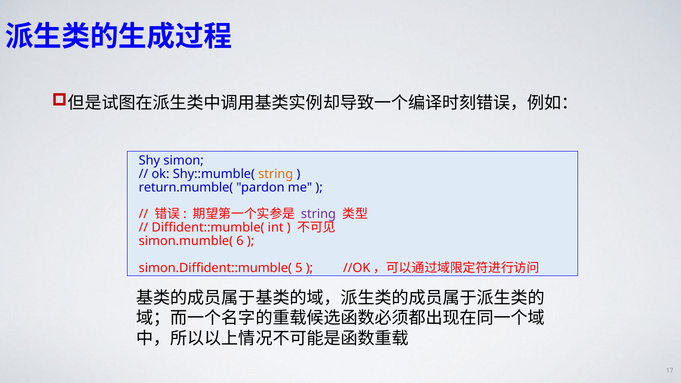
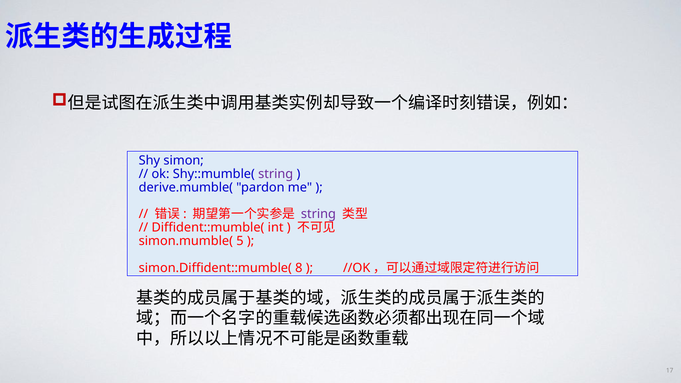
string colour: orange -> purple (276, 174)
return.mumble(: return.mumble( -> derive.mumble( (186, 187)
6: 6 -> 5 (240, 241)
5: 5 -> 8 (299, 268)
